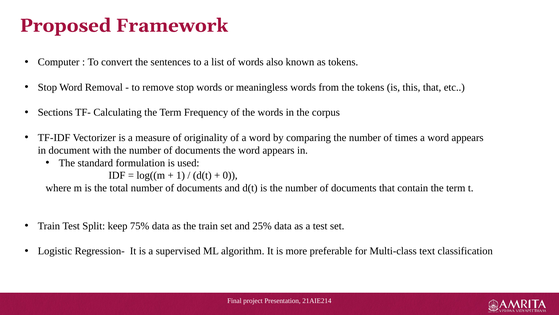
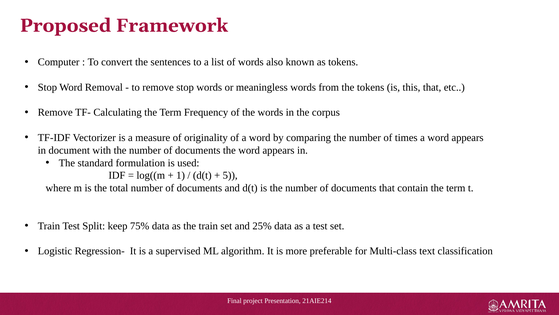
Sections: Sections -> Remove (55, 112)
0: 0 -> 5 (230, 175)
